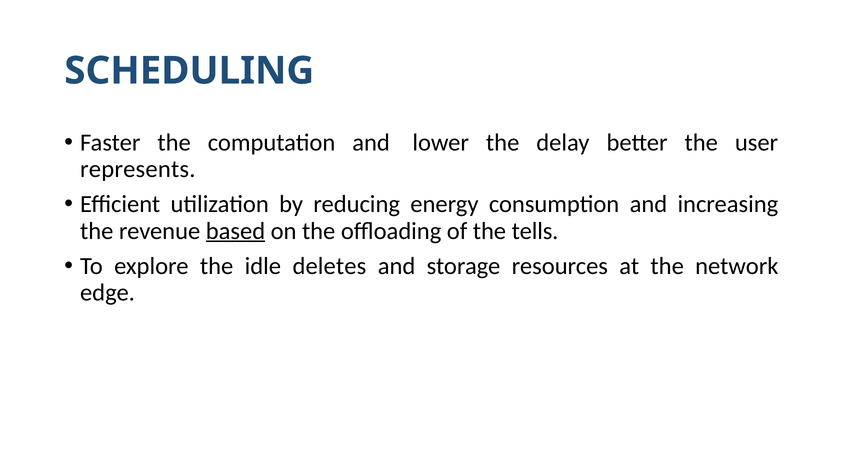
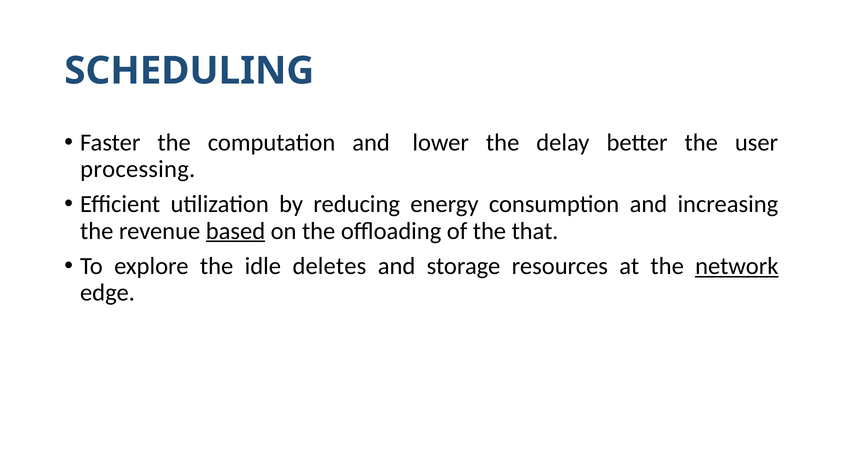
represents: represents -> processing (138, 169)
tells: tells -> that (535, 231)
network underline: none -> present (737, 266)
